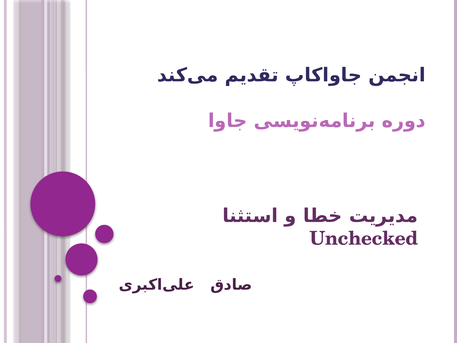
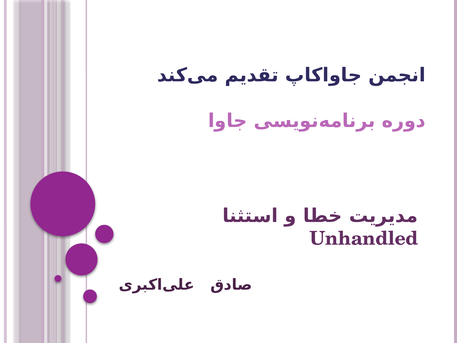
Unchecked: Unchecked -> Unhandled (364, 238)
